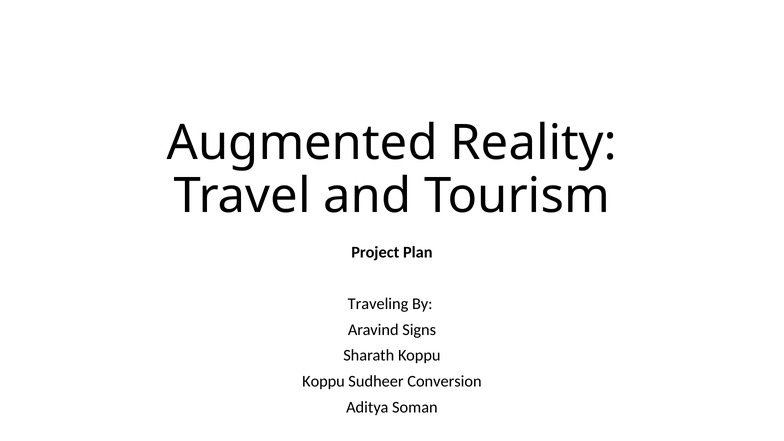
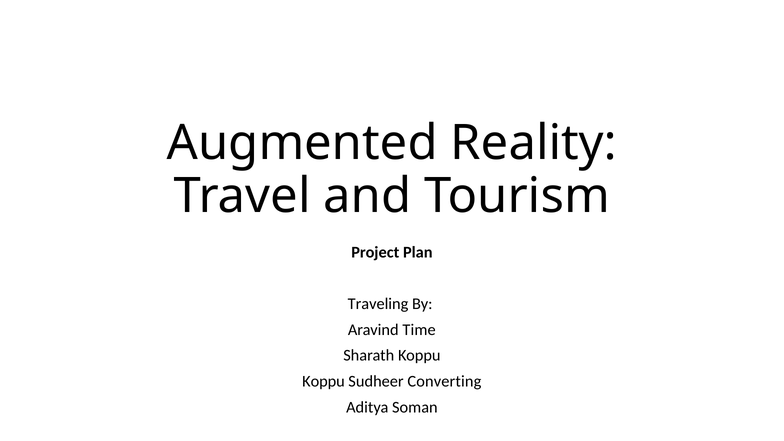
Signs: Signs -> Time (419, 330)
Conversion: Conversion -> Converting (444, 381)
